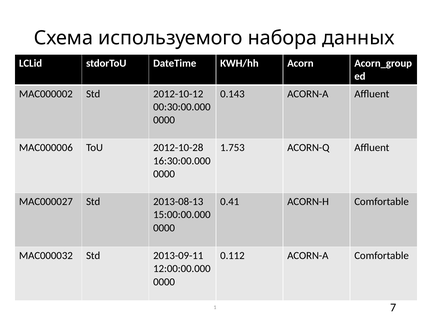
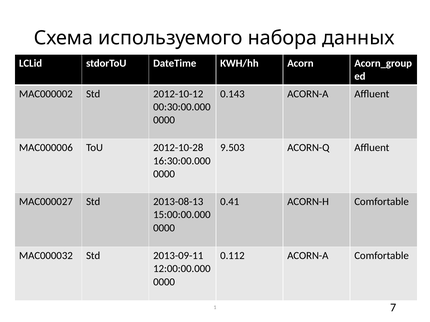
1.753: 1.753 -> 9.503 (232, 148)
